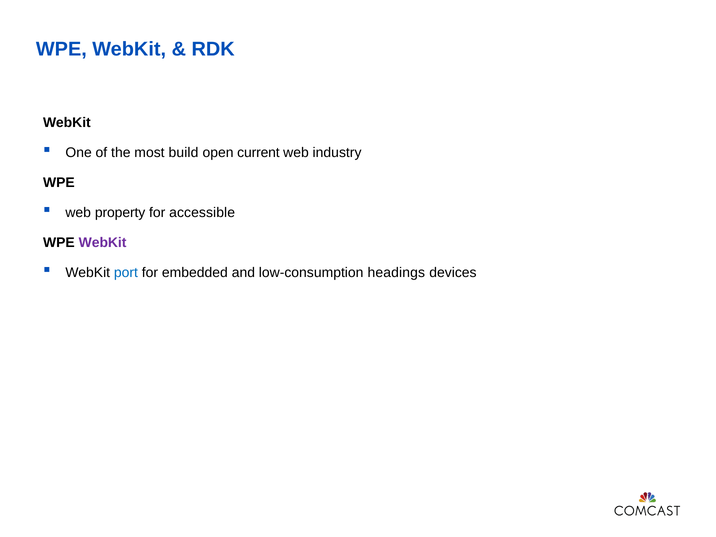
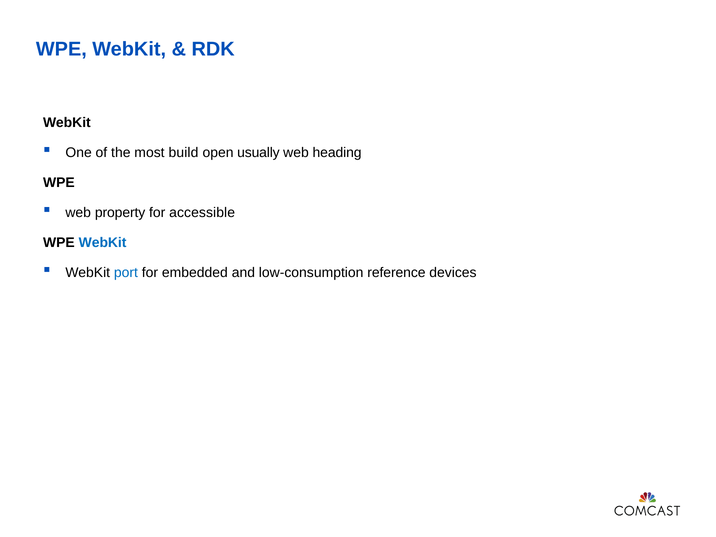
current: current -> usually (258, 153)
industry: industry -> heading (337, 153)
WebKit colour: purple -> blue (103, 243)
headings: headings -> reference (396, 273)
